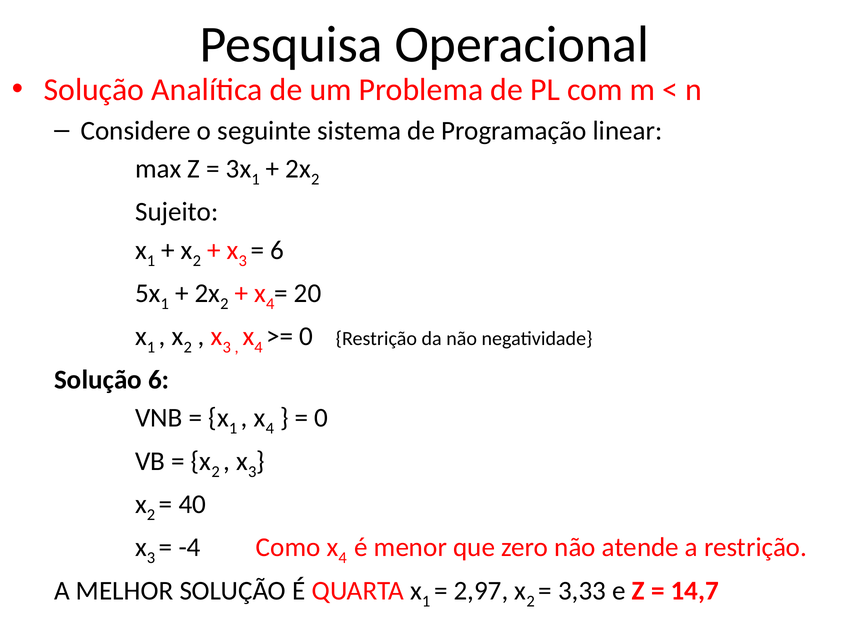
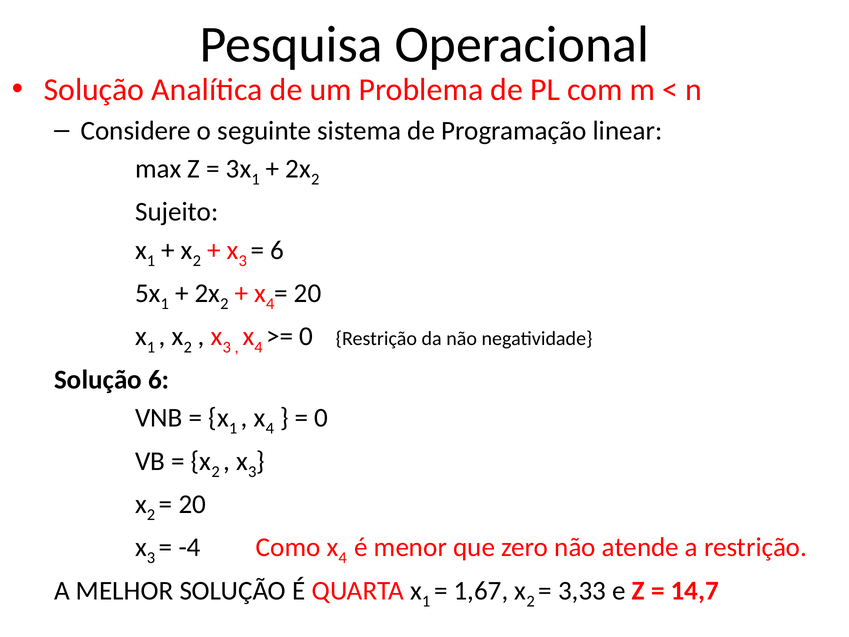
40: 40 -> 20 (192, 504)
2,97: 2,97 -> 1,67 (481, 590)
